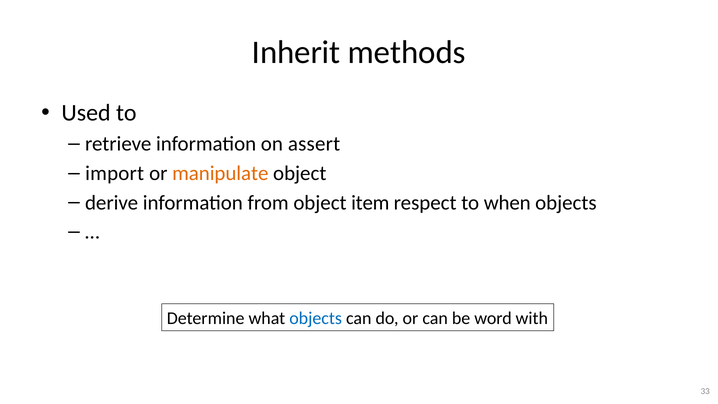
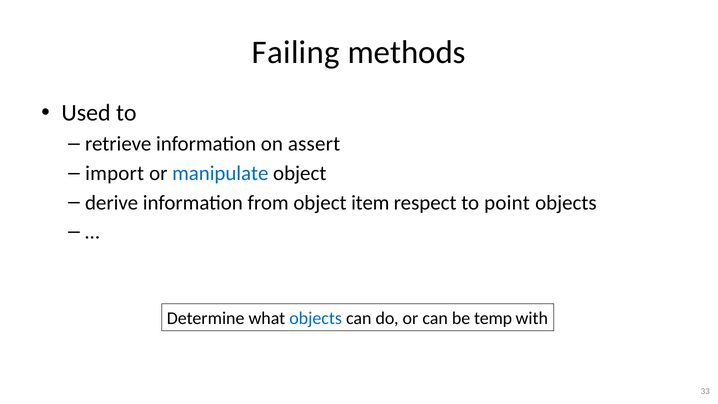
Inherit: Inherit -> Failing (296, 52)
manipulate colour: orange -> blue (220, 173)
when: when -> point (507, 203)
word: word -> temp (493, 318)
